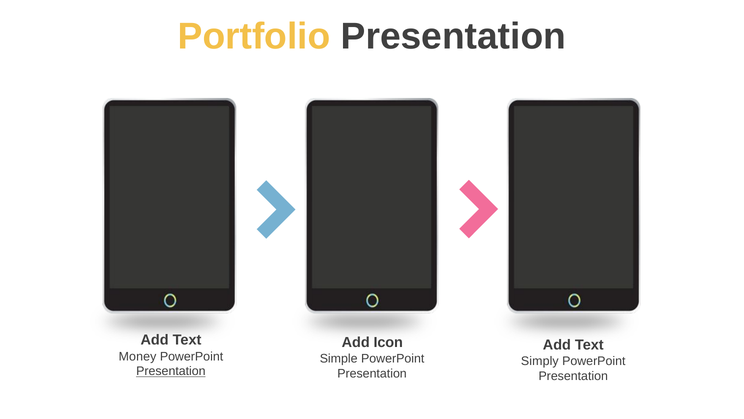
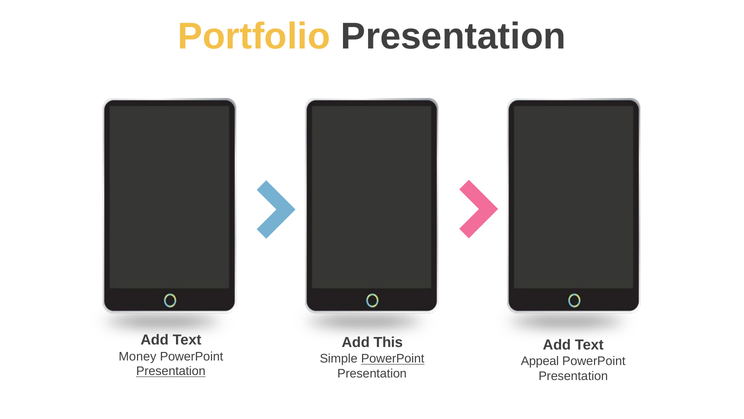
Icon: Icon -> This (388, 342)
PowerPoint underline: none -> present (393, 358)
Simply: Simply -> Appeal (540, 361)
